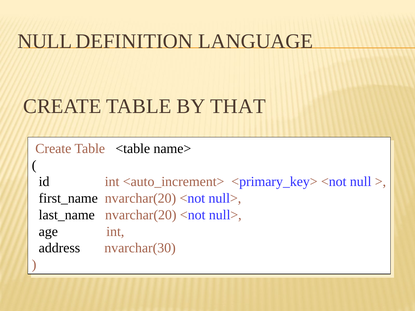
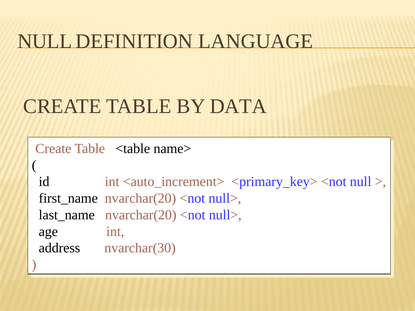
THAT: THAT -> DATA (238, 106)
